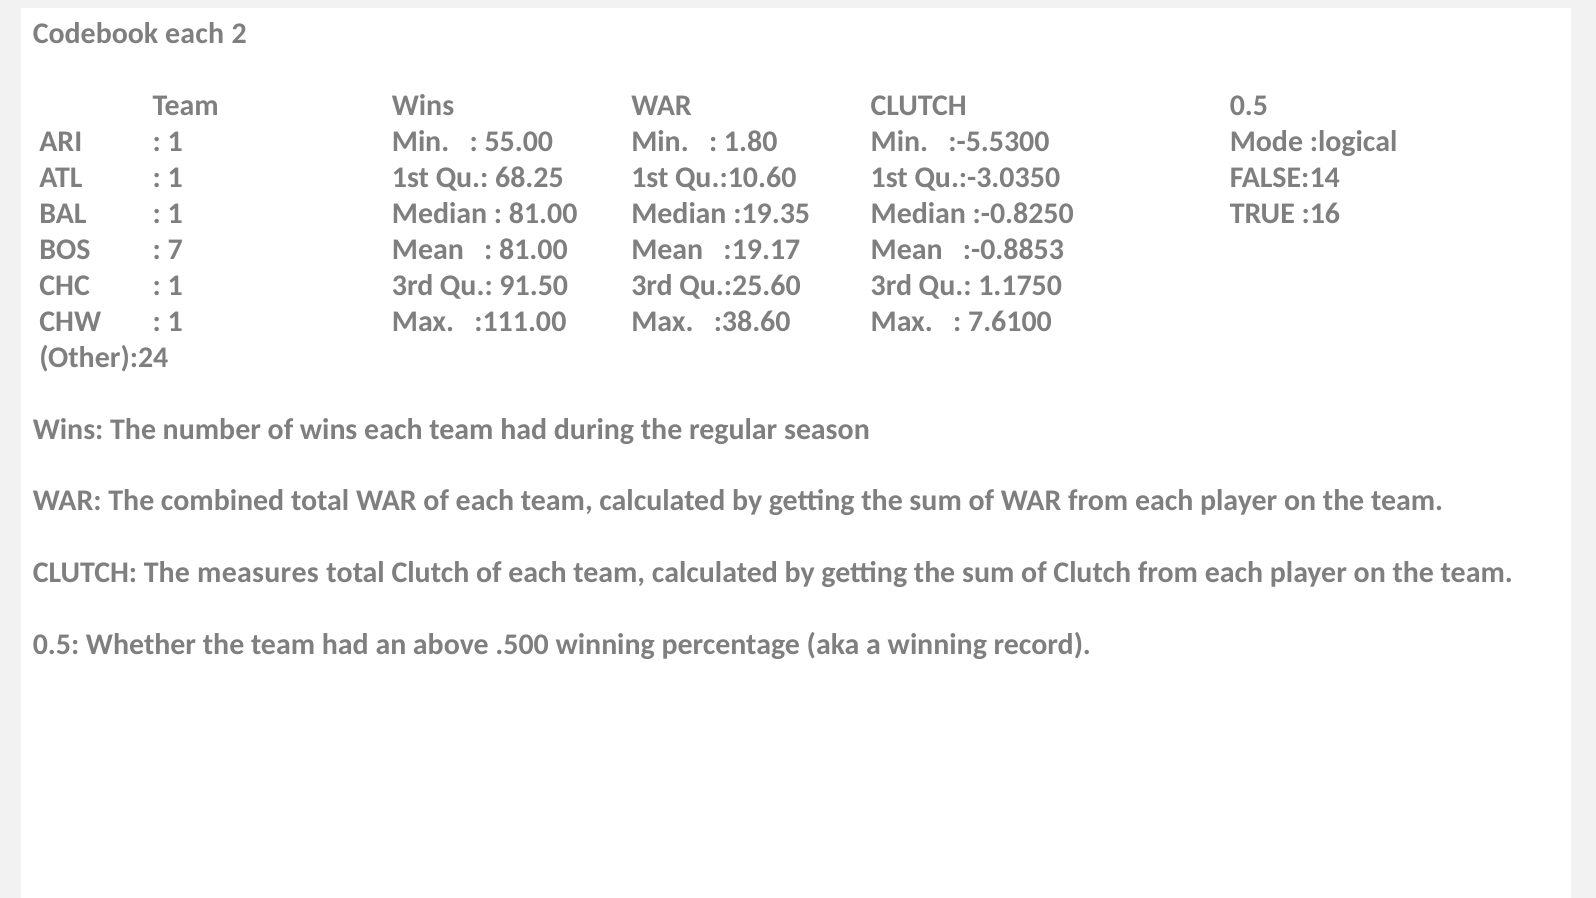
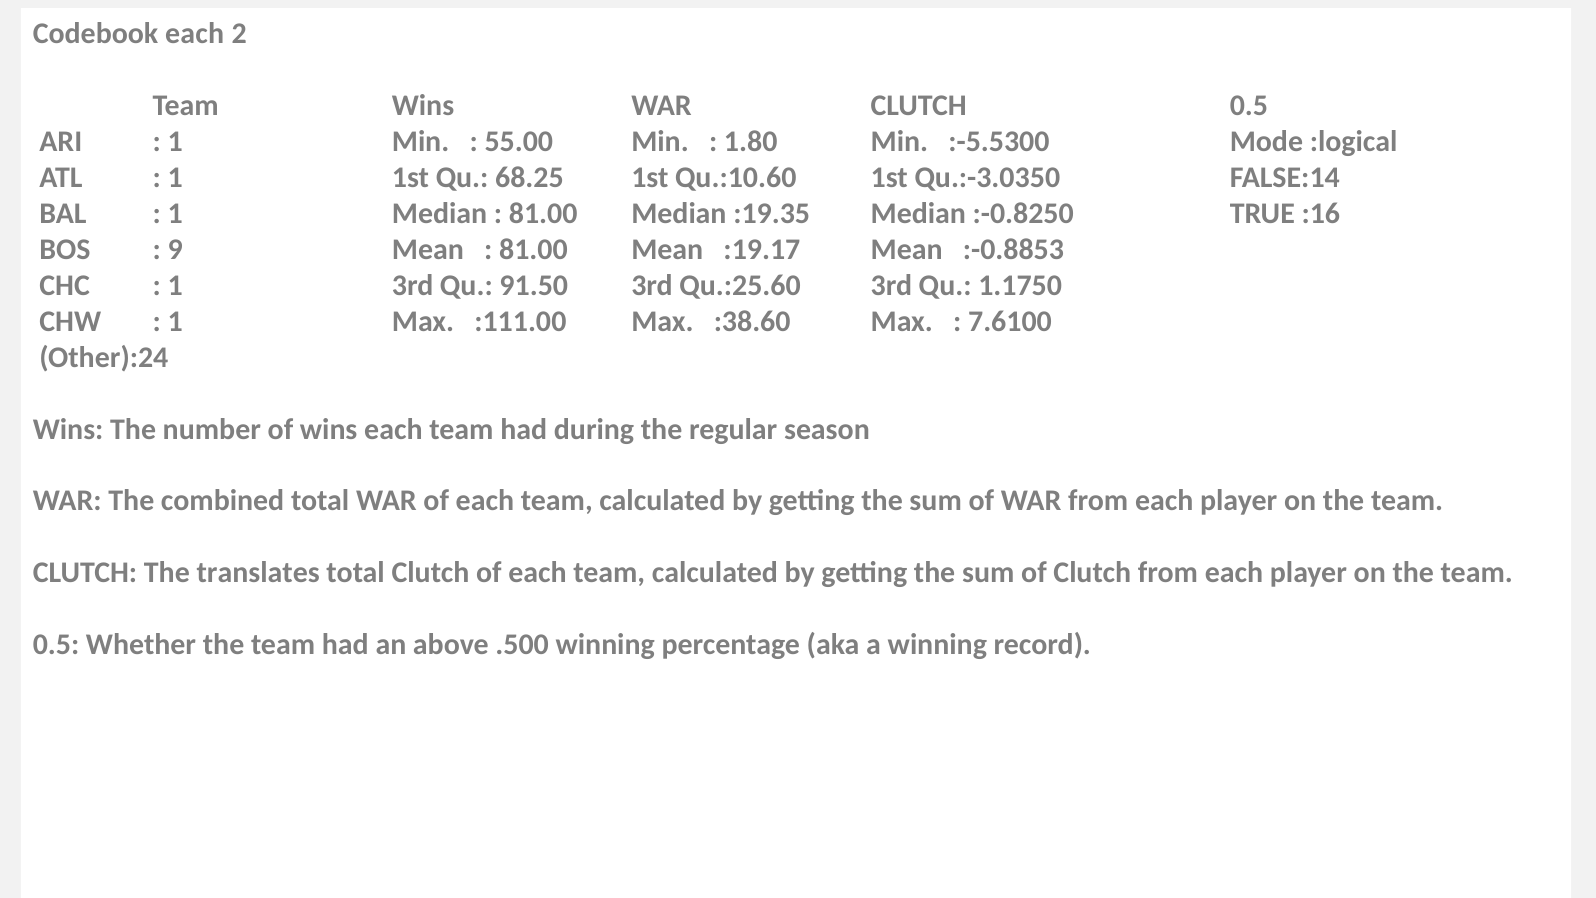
7: 7 -> 9 (175, 250)
measures: measures -> translates (258, 573)
